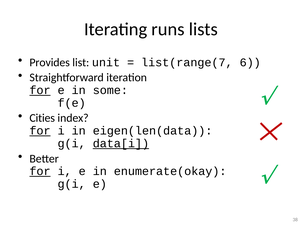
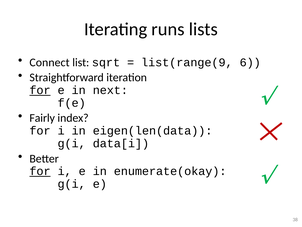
Provides: Provides -> Connect (50, 62)
unit: unit -> sqrt (106, 62)
list(range(7: list(range(7 -> list(range(9 (187, 62)
some: some -> next (110, 90)
Cities: Cities -> Fairly (42, 118)
for underline: present -> none (40, 130)
data[i underline: present -> none (121, 143)
